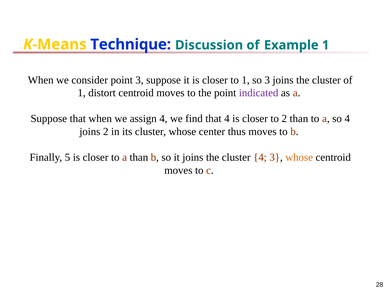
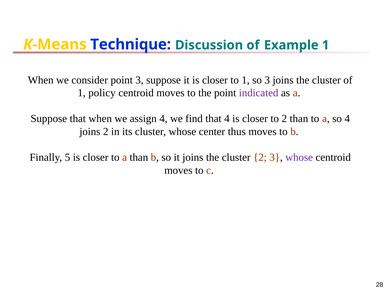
distort: distort -> policy (102, 93)
cluster 4: 4 -> 2 (260, 157)
whose colour: orange -> purple (299, 157)
